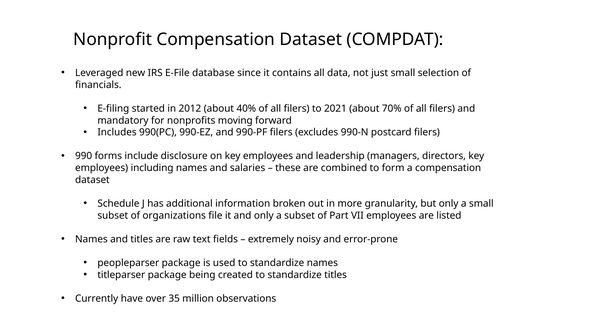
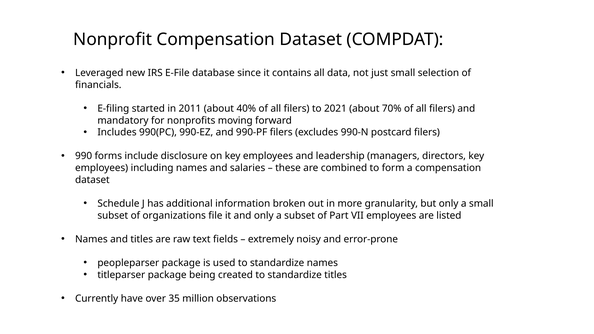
2012: 2012 -> 2011 (190, 109)
